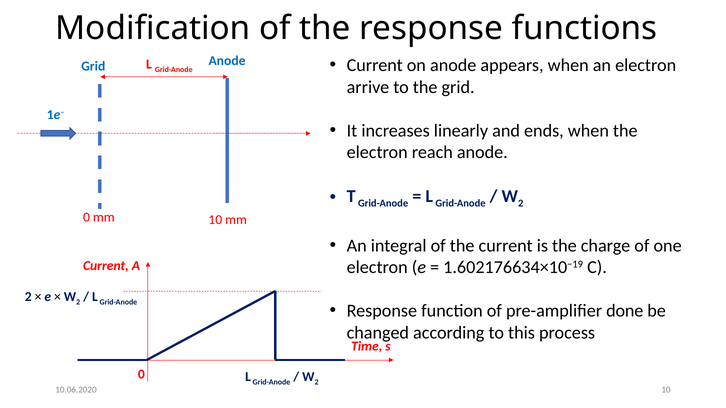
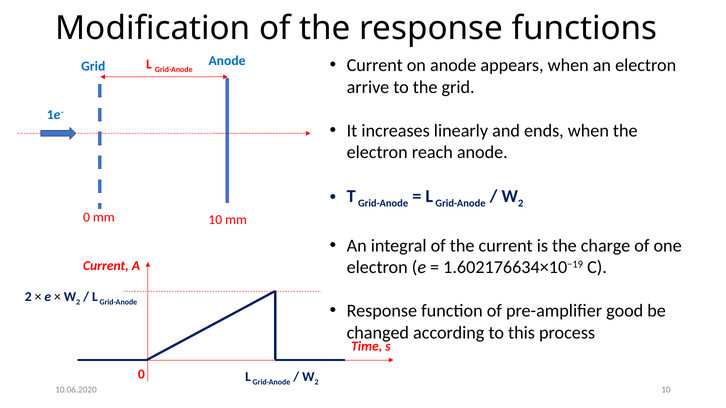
done: done -> good (625, 311)
